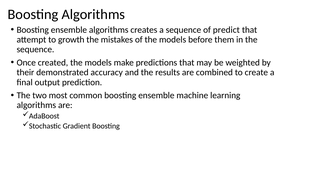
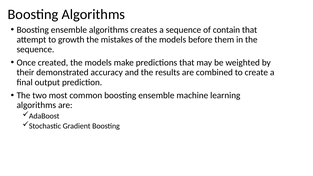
predict: predict -> contain (226, 30)
